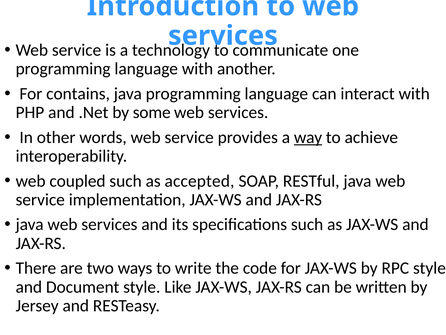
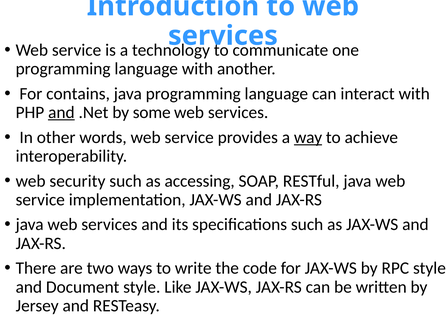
and underline: none -> present (61, 112)
coupled: coupled -> security (77, 181)
accepted: accepted -> accessing (200, 181)
